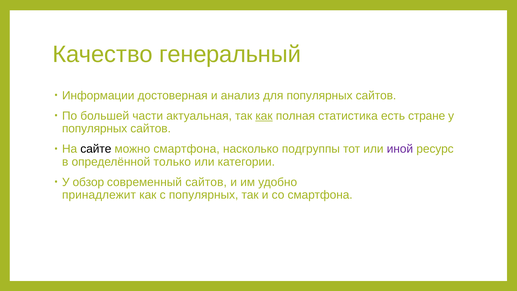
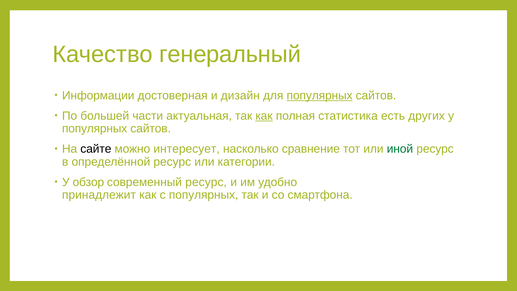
анализ: анализ -> дизайн (240, 96)
популярных underline: none -> present (320, 96)
стране: стране -> других (427, 116)
можно смартфона: смартфона -> интересует (187, 149)
подгруппы: подгруппы -> сравнение (311, 149)
иной colour: purple -> green (400, 149)
определённой только: только -> ресурс (172, 162)
современный сайтов: сайтов -> ресурс (206, 182)
